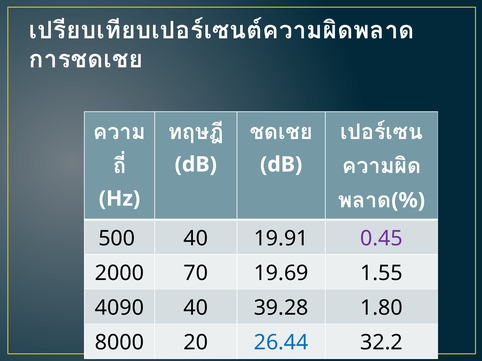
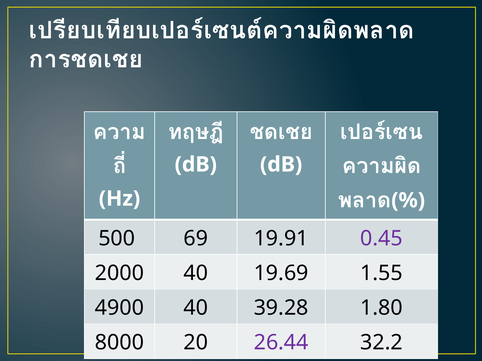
500 40: 40 -> 69 (196, 239)
2000 70: 70 -> 40 (196, 273)
4090: 4090 -> 4900 (120, 308)
26.44 colour: blue -> purple (281, 343)
